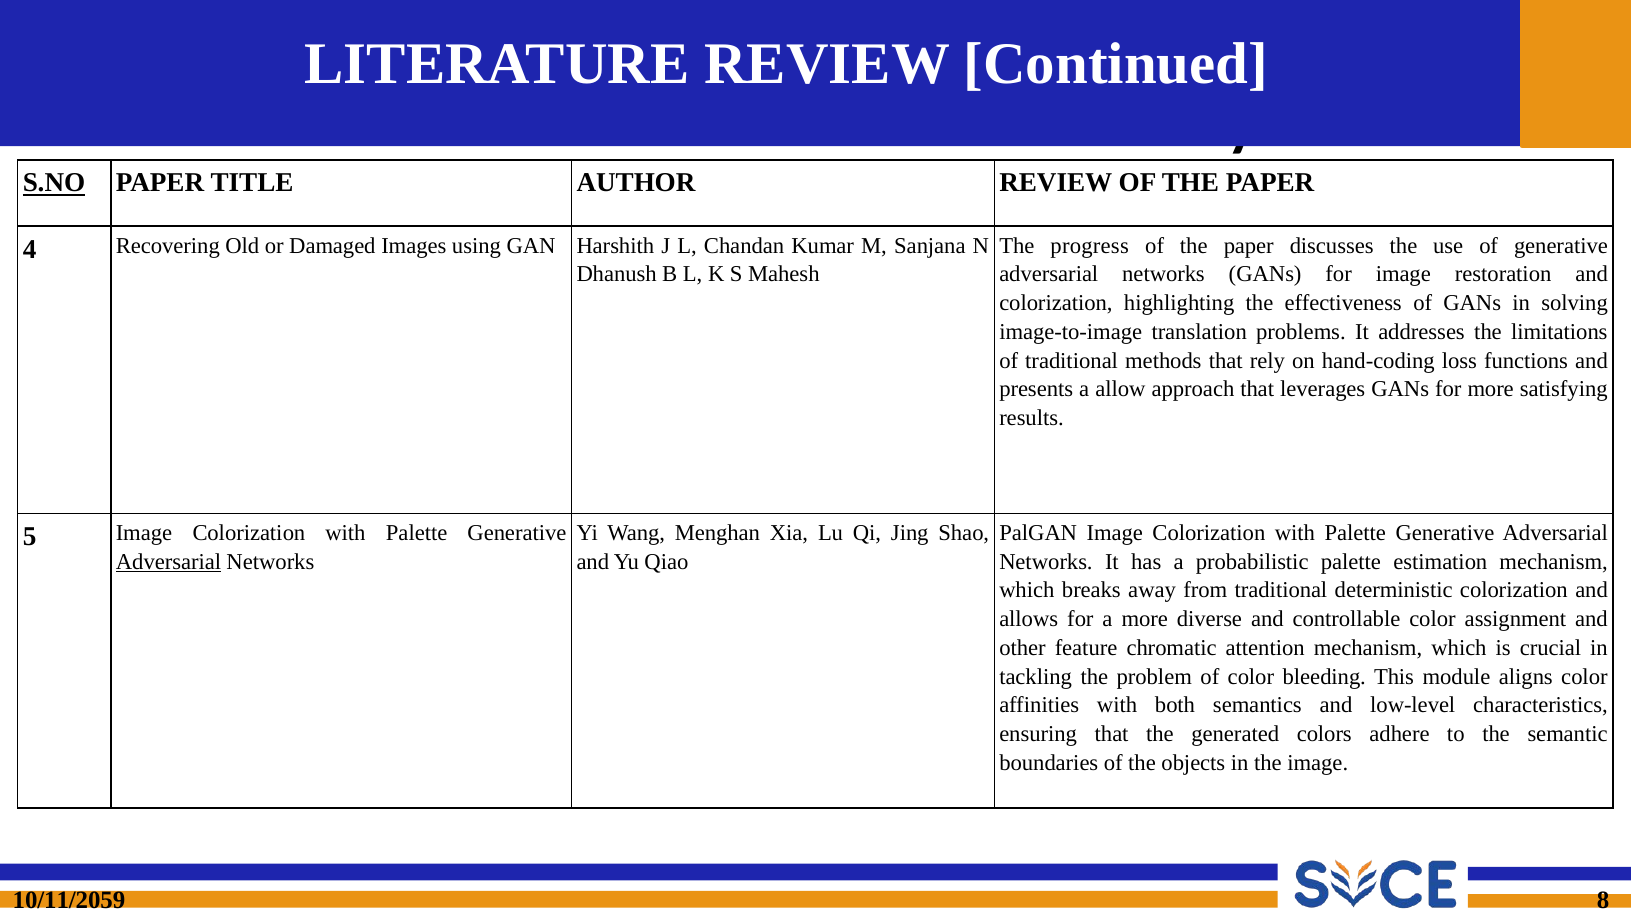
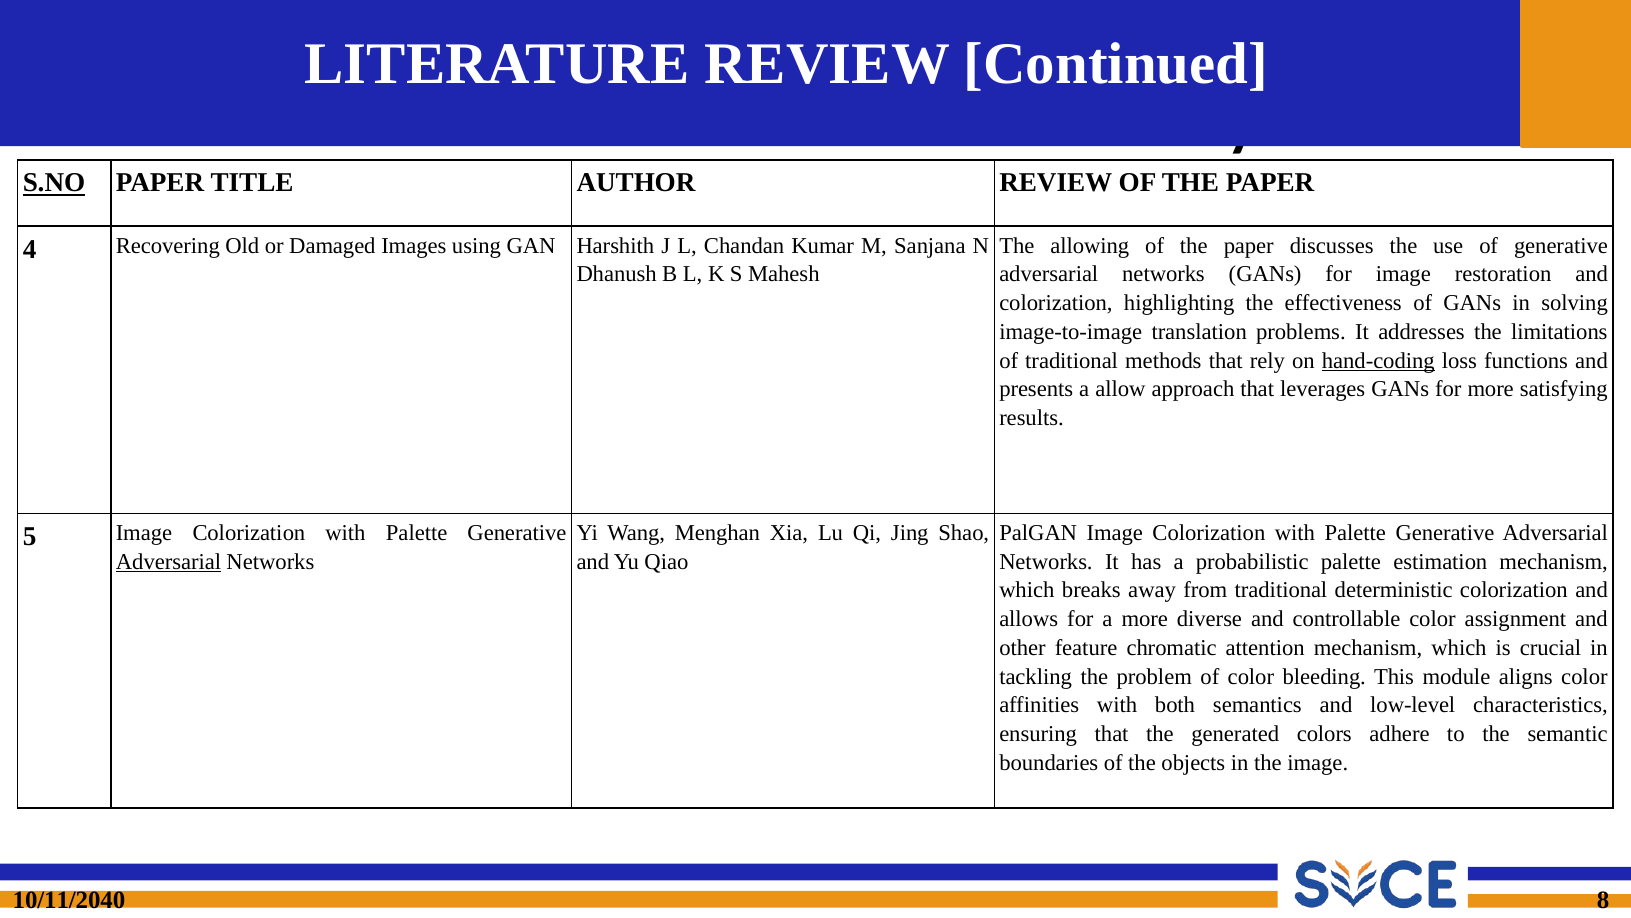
progress: progress -> allowing (1090, 246)
hand-coding underline: none -> present (1378, 360)
10/11/2059: 10/11/2059 -> 10/11/2040 (69, 900)
